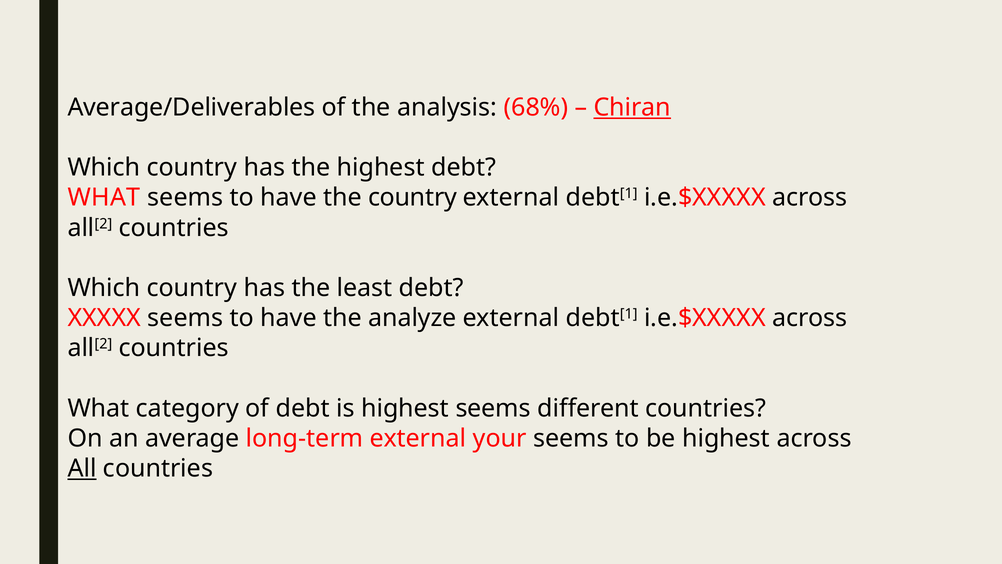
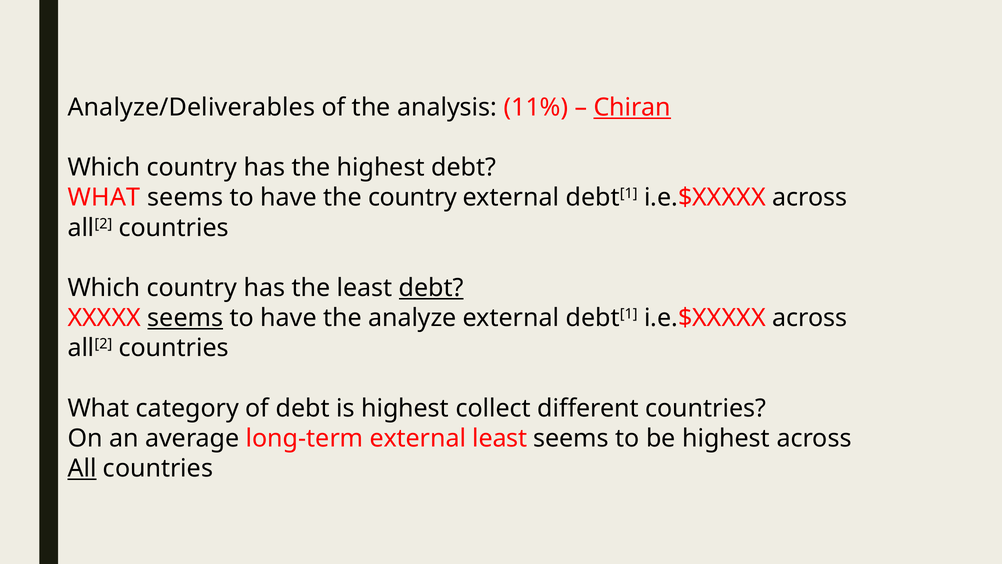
Average/Deliverables: Average/Deliverables -> Analyze/Deliverables (191, 107)
68%: 68% -> 11% (536, 107)
debt underline: none -> present (431, 288)
seems underline: none -> present (185, 318)
highest seems: seems -> collect (493, 408)
external your: your -> least (500, 438)
